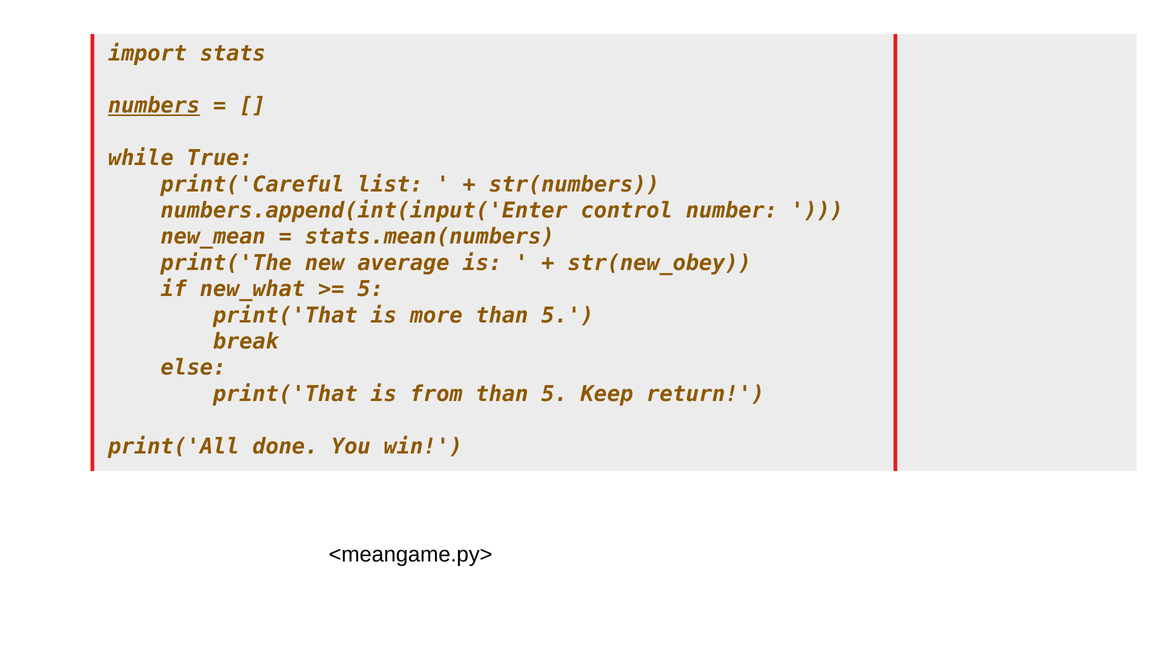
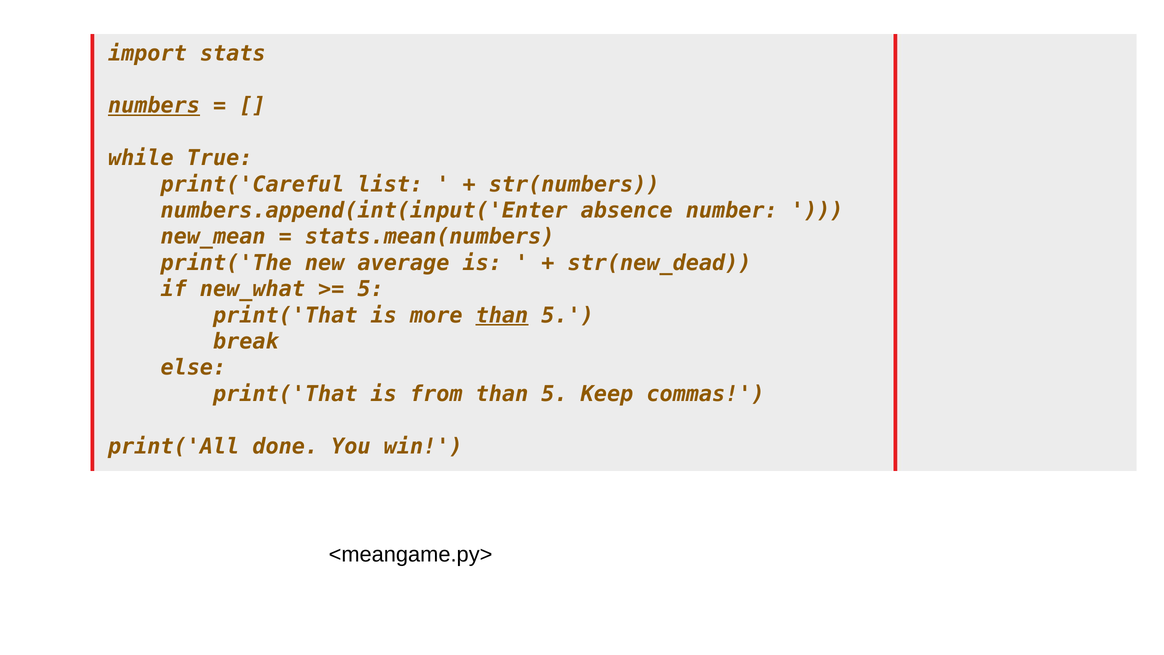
control: control -> absence (627, 210)
str(new_obey: str(new_obey -> str(new_dead (660, 263)
than underline: none -> present (502, 315)
return: return -> commas (705, 394)
